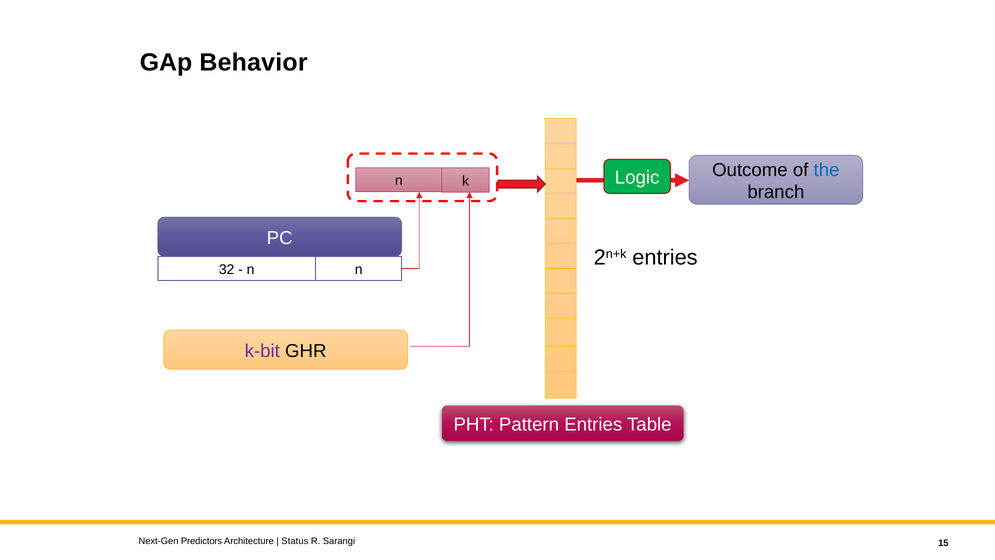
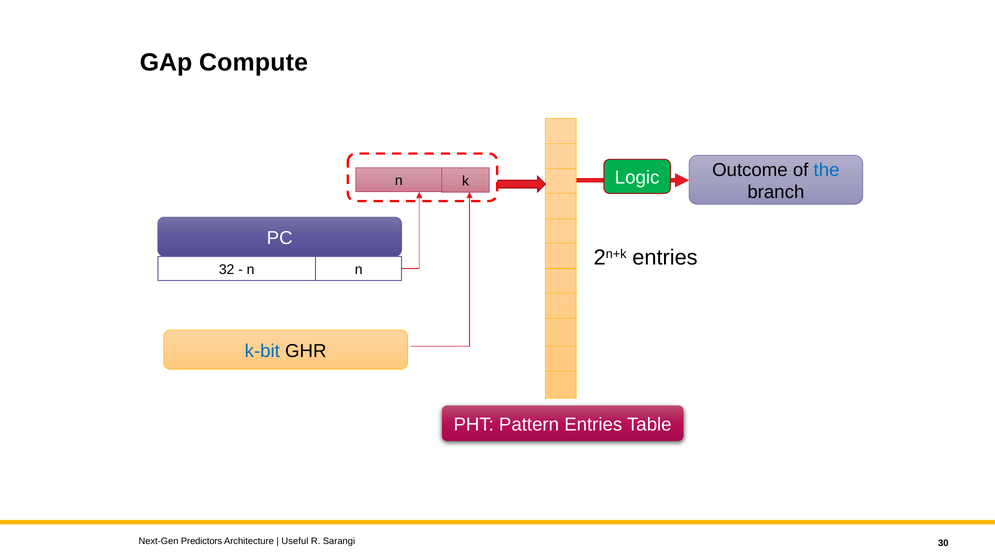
Behavior: Behavior -> Compute (254, 62)
k-bit colour: purple -> blue (262, 351)
Status: Status -> Useful (295, 541)
15: 15 -> 30 (943, 543)
